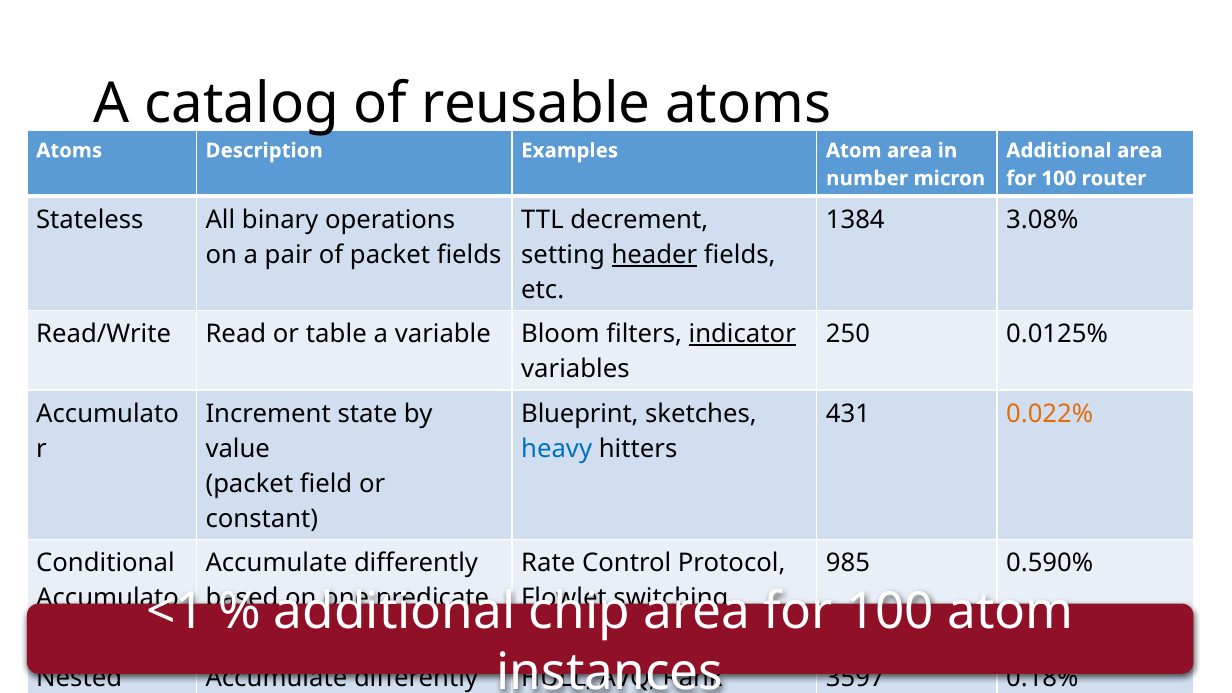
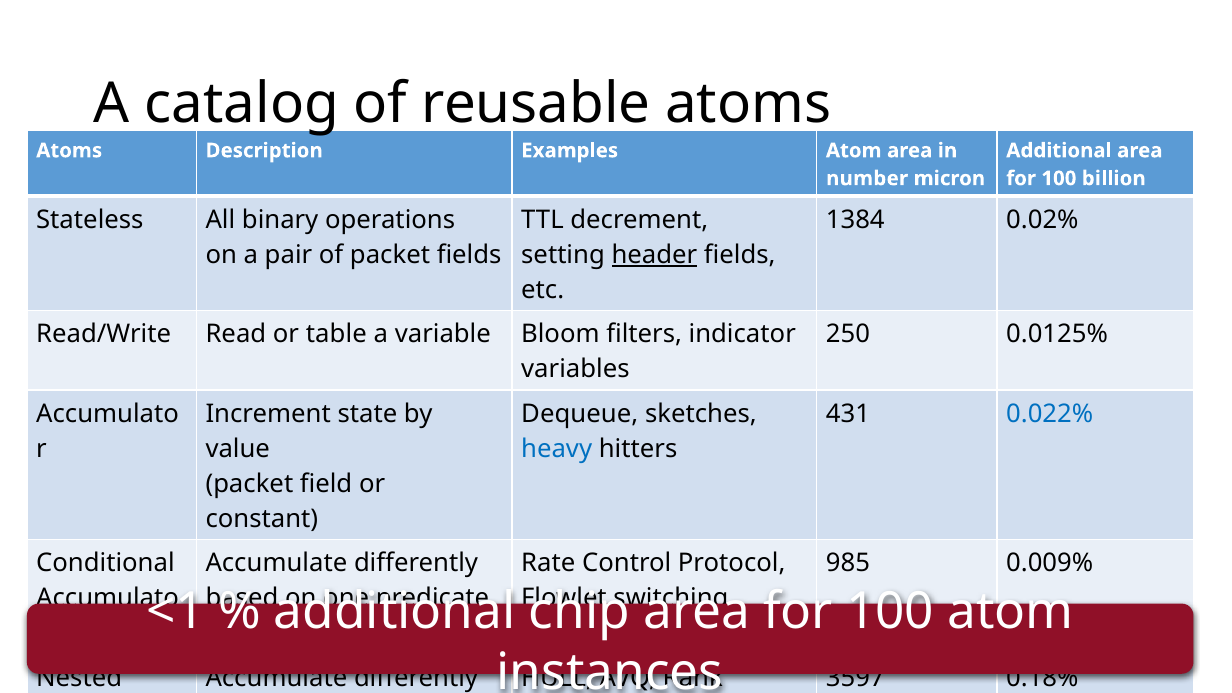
router: router -> billion (1114, 178)
3.08%: 3.08% -> 0.02% (1042, 220)
indicator underline: present -> none (742, 334)
Blueprint: Blueprint -> Dequeue (580, 414)
0.022% colour: orange -> blue (1050, 414)
0.590%: 0.590% -> 0.009% (1050, 563)
